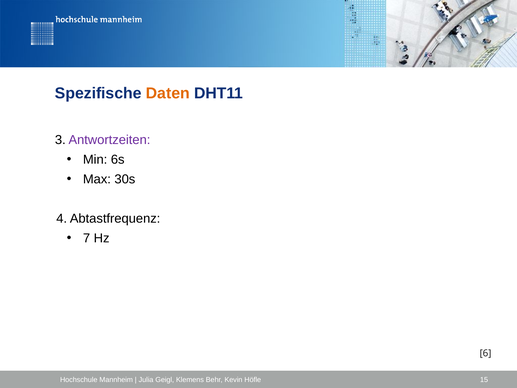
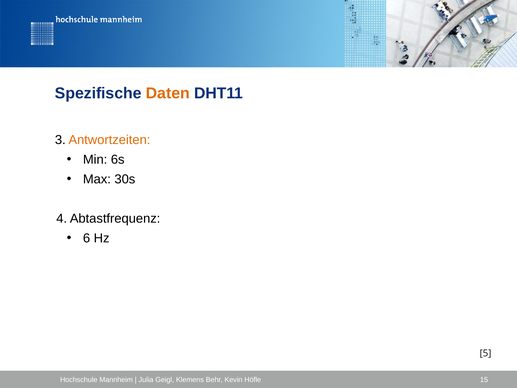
Antwortzeiten colour: purple -> orange (109, 140)
7: 7 -> 6 (87, 238)
6: 6 -> 5 (486, 353)
